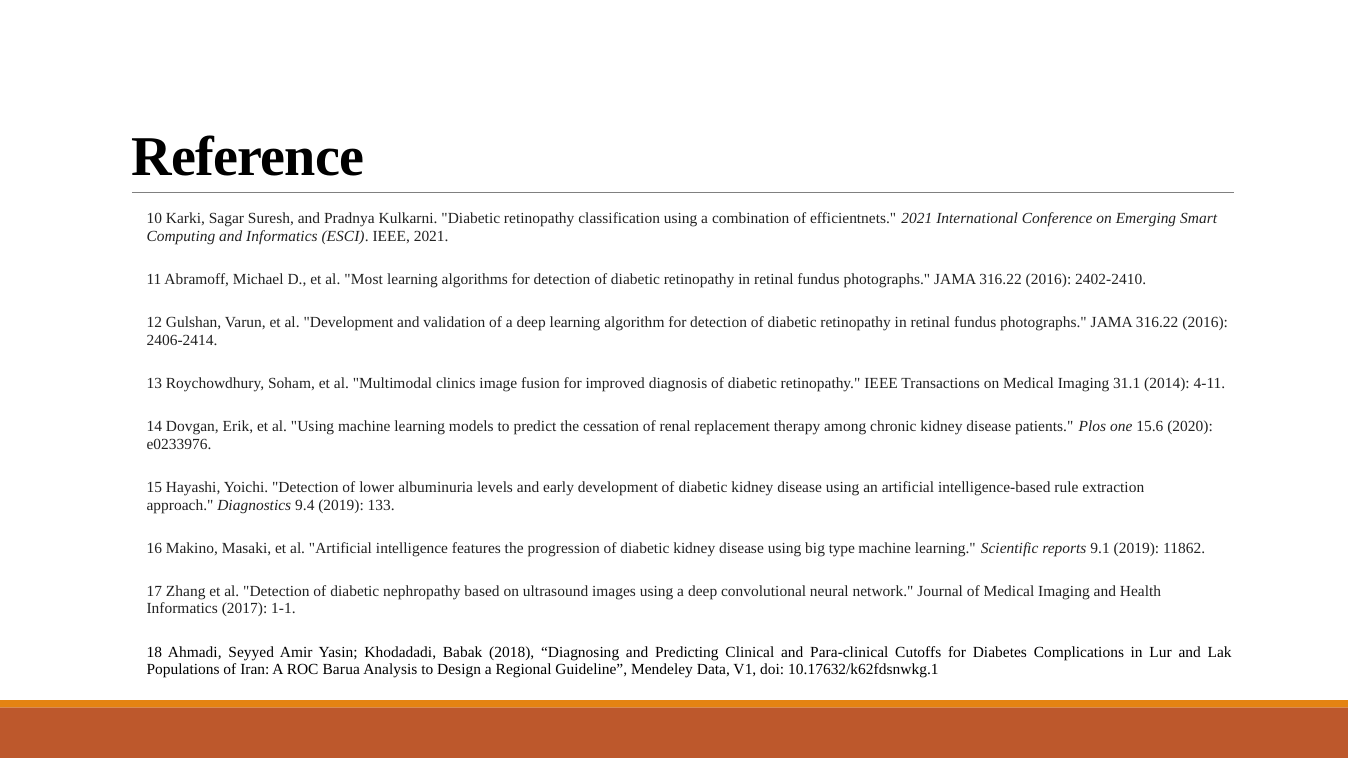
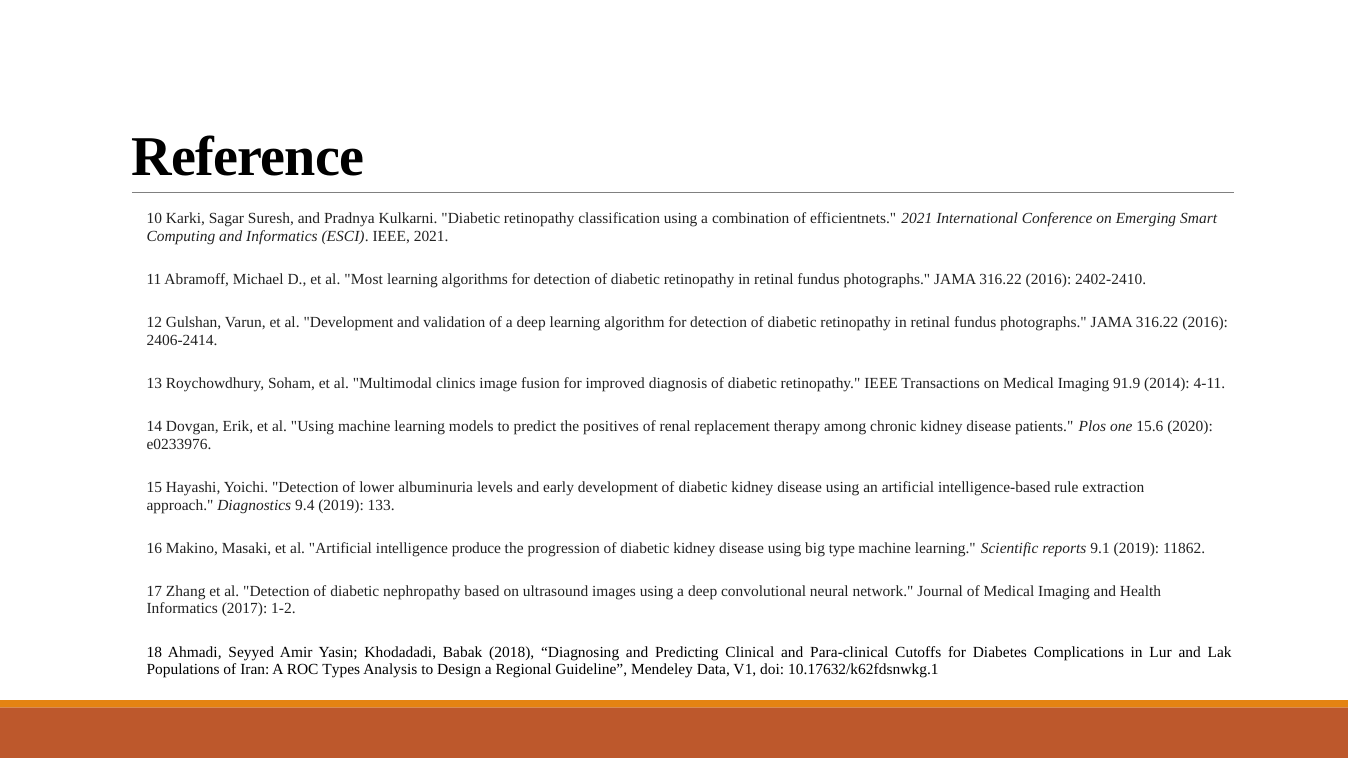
31.1: 31.1 -> 91.9 (1127, 383)
cessation: cessation -> positives (611, 427)
features: features -> produce (476, 548)
1-1: 1-1 -> 1-2 (283, 609)
Barua: Barua -> Types (341, 670)
